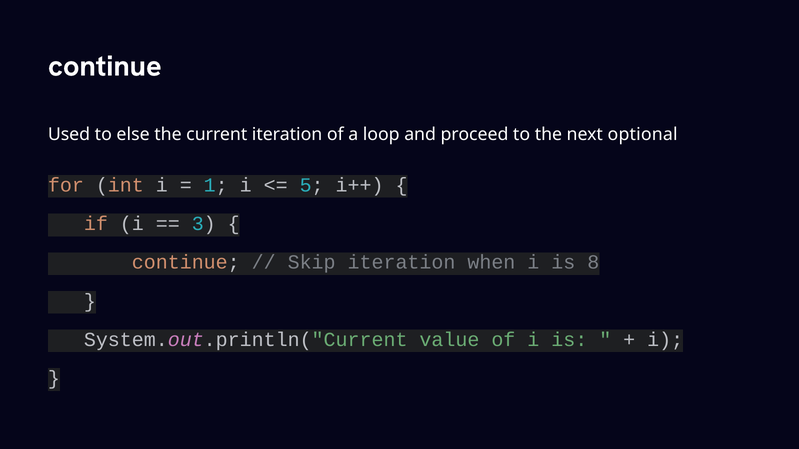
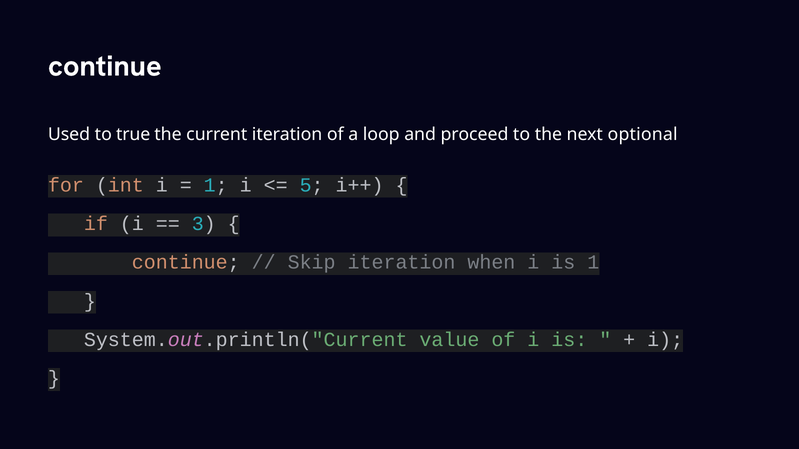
else: else -> true (133, 134)
is 8: 8 -> 1 (593, 263)
